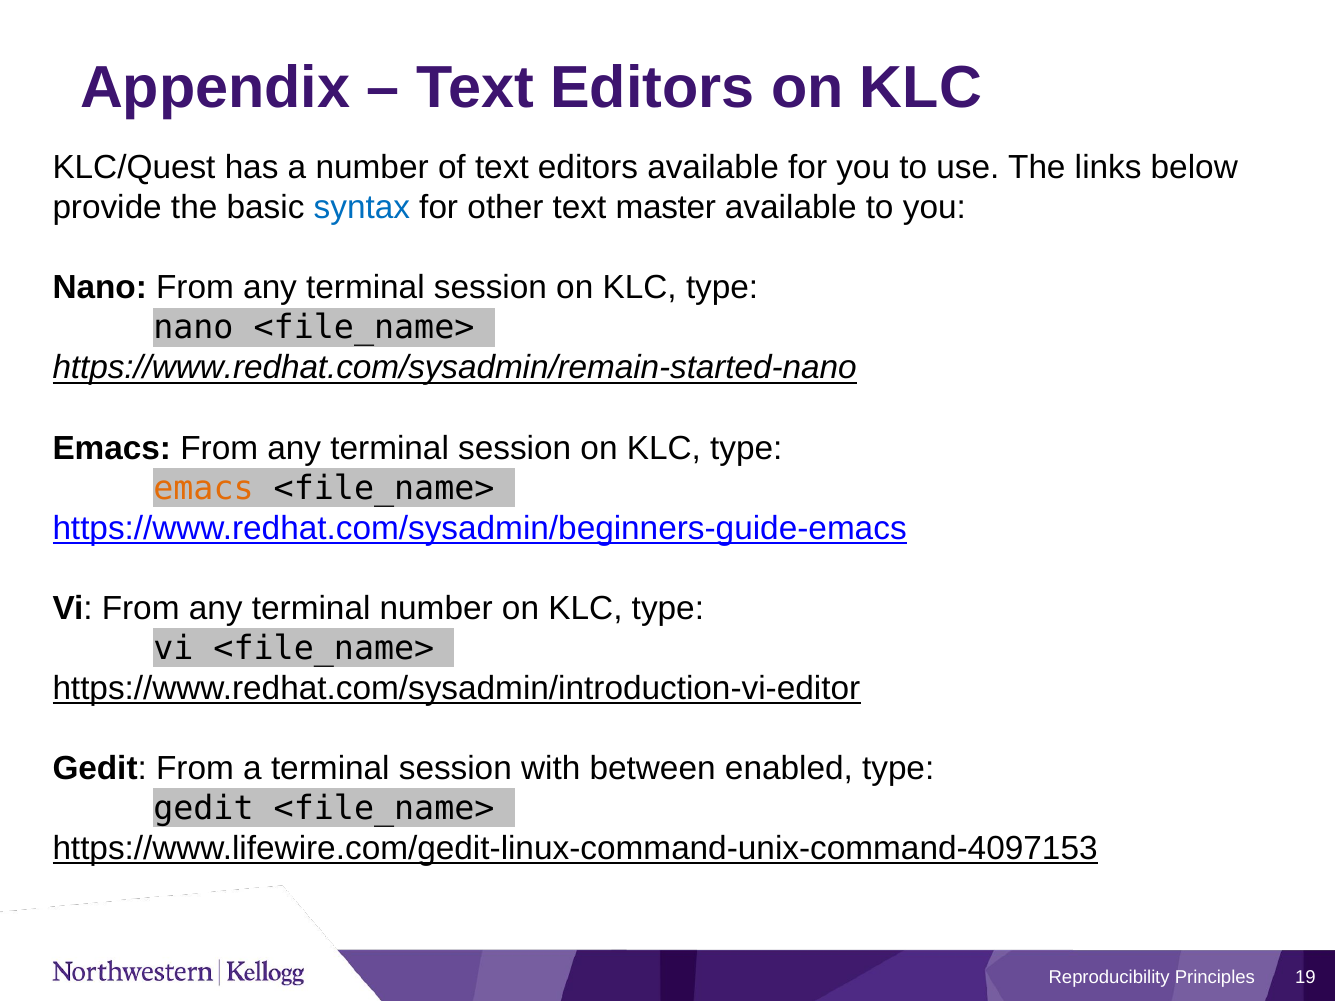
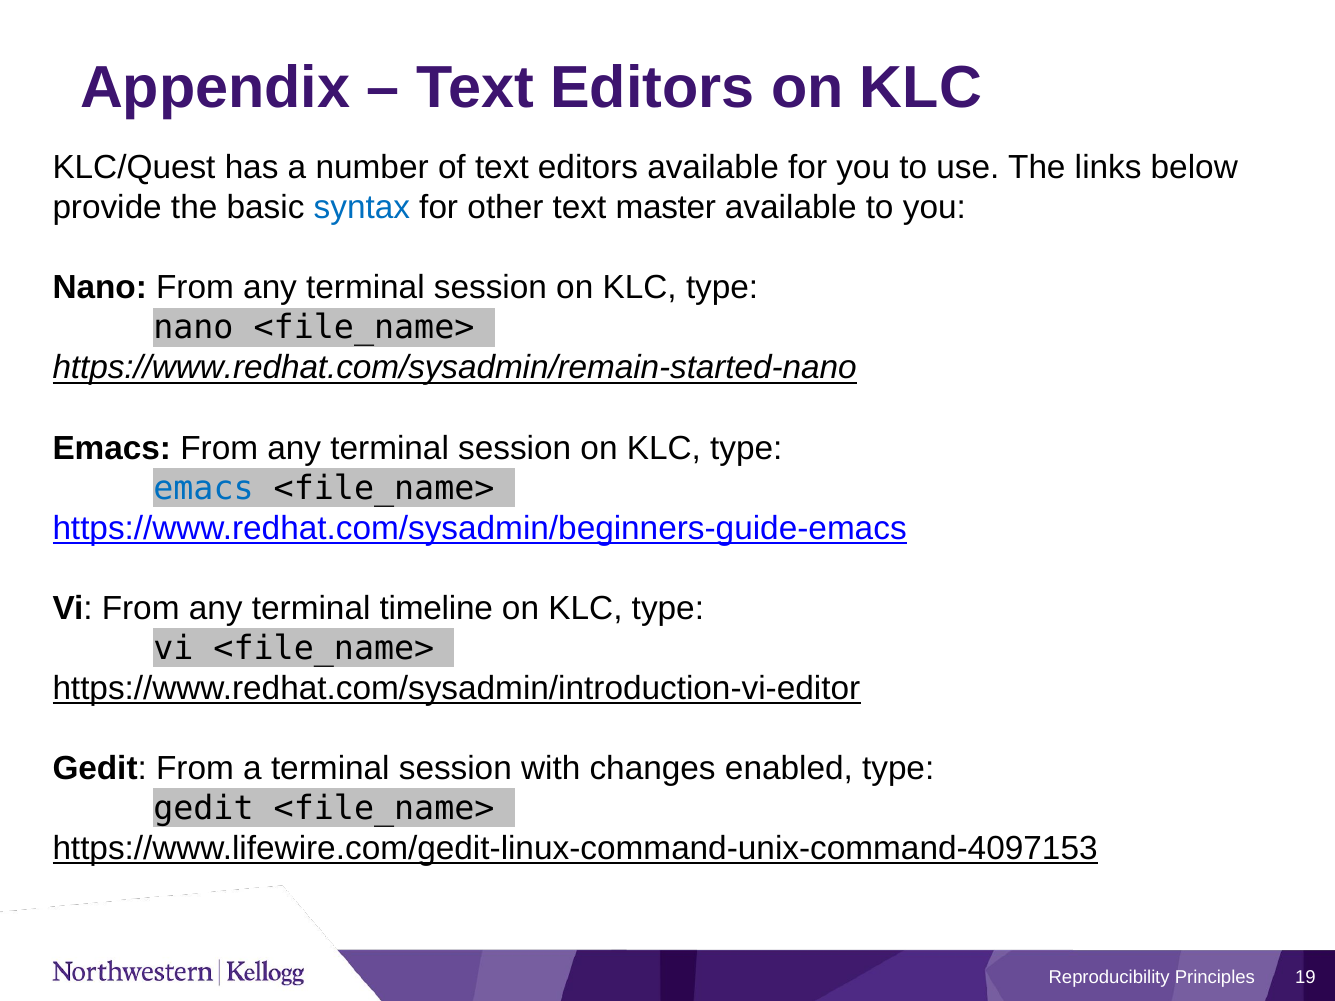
emacs colour: orange -> blue (204, 488)
terminal number: number -> timeline (436, 608)
between: between -> changes (653, 769)
